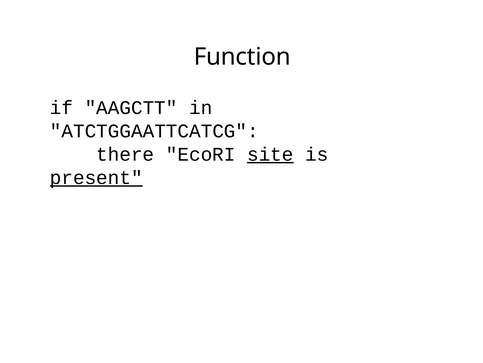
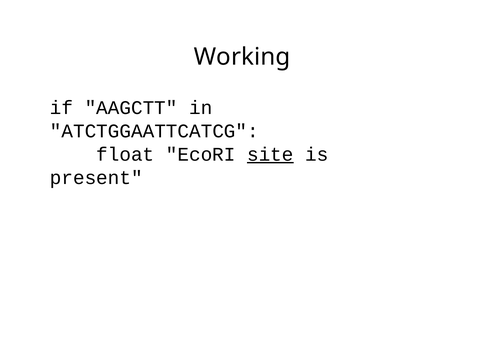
Function: Function -> Working (242, 57)
there: there -> float (125, 154)
present underline: present -> none (96, 177)
